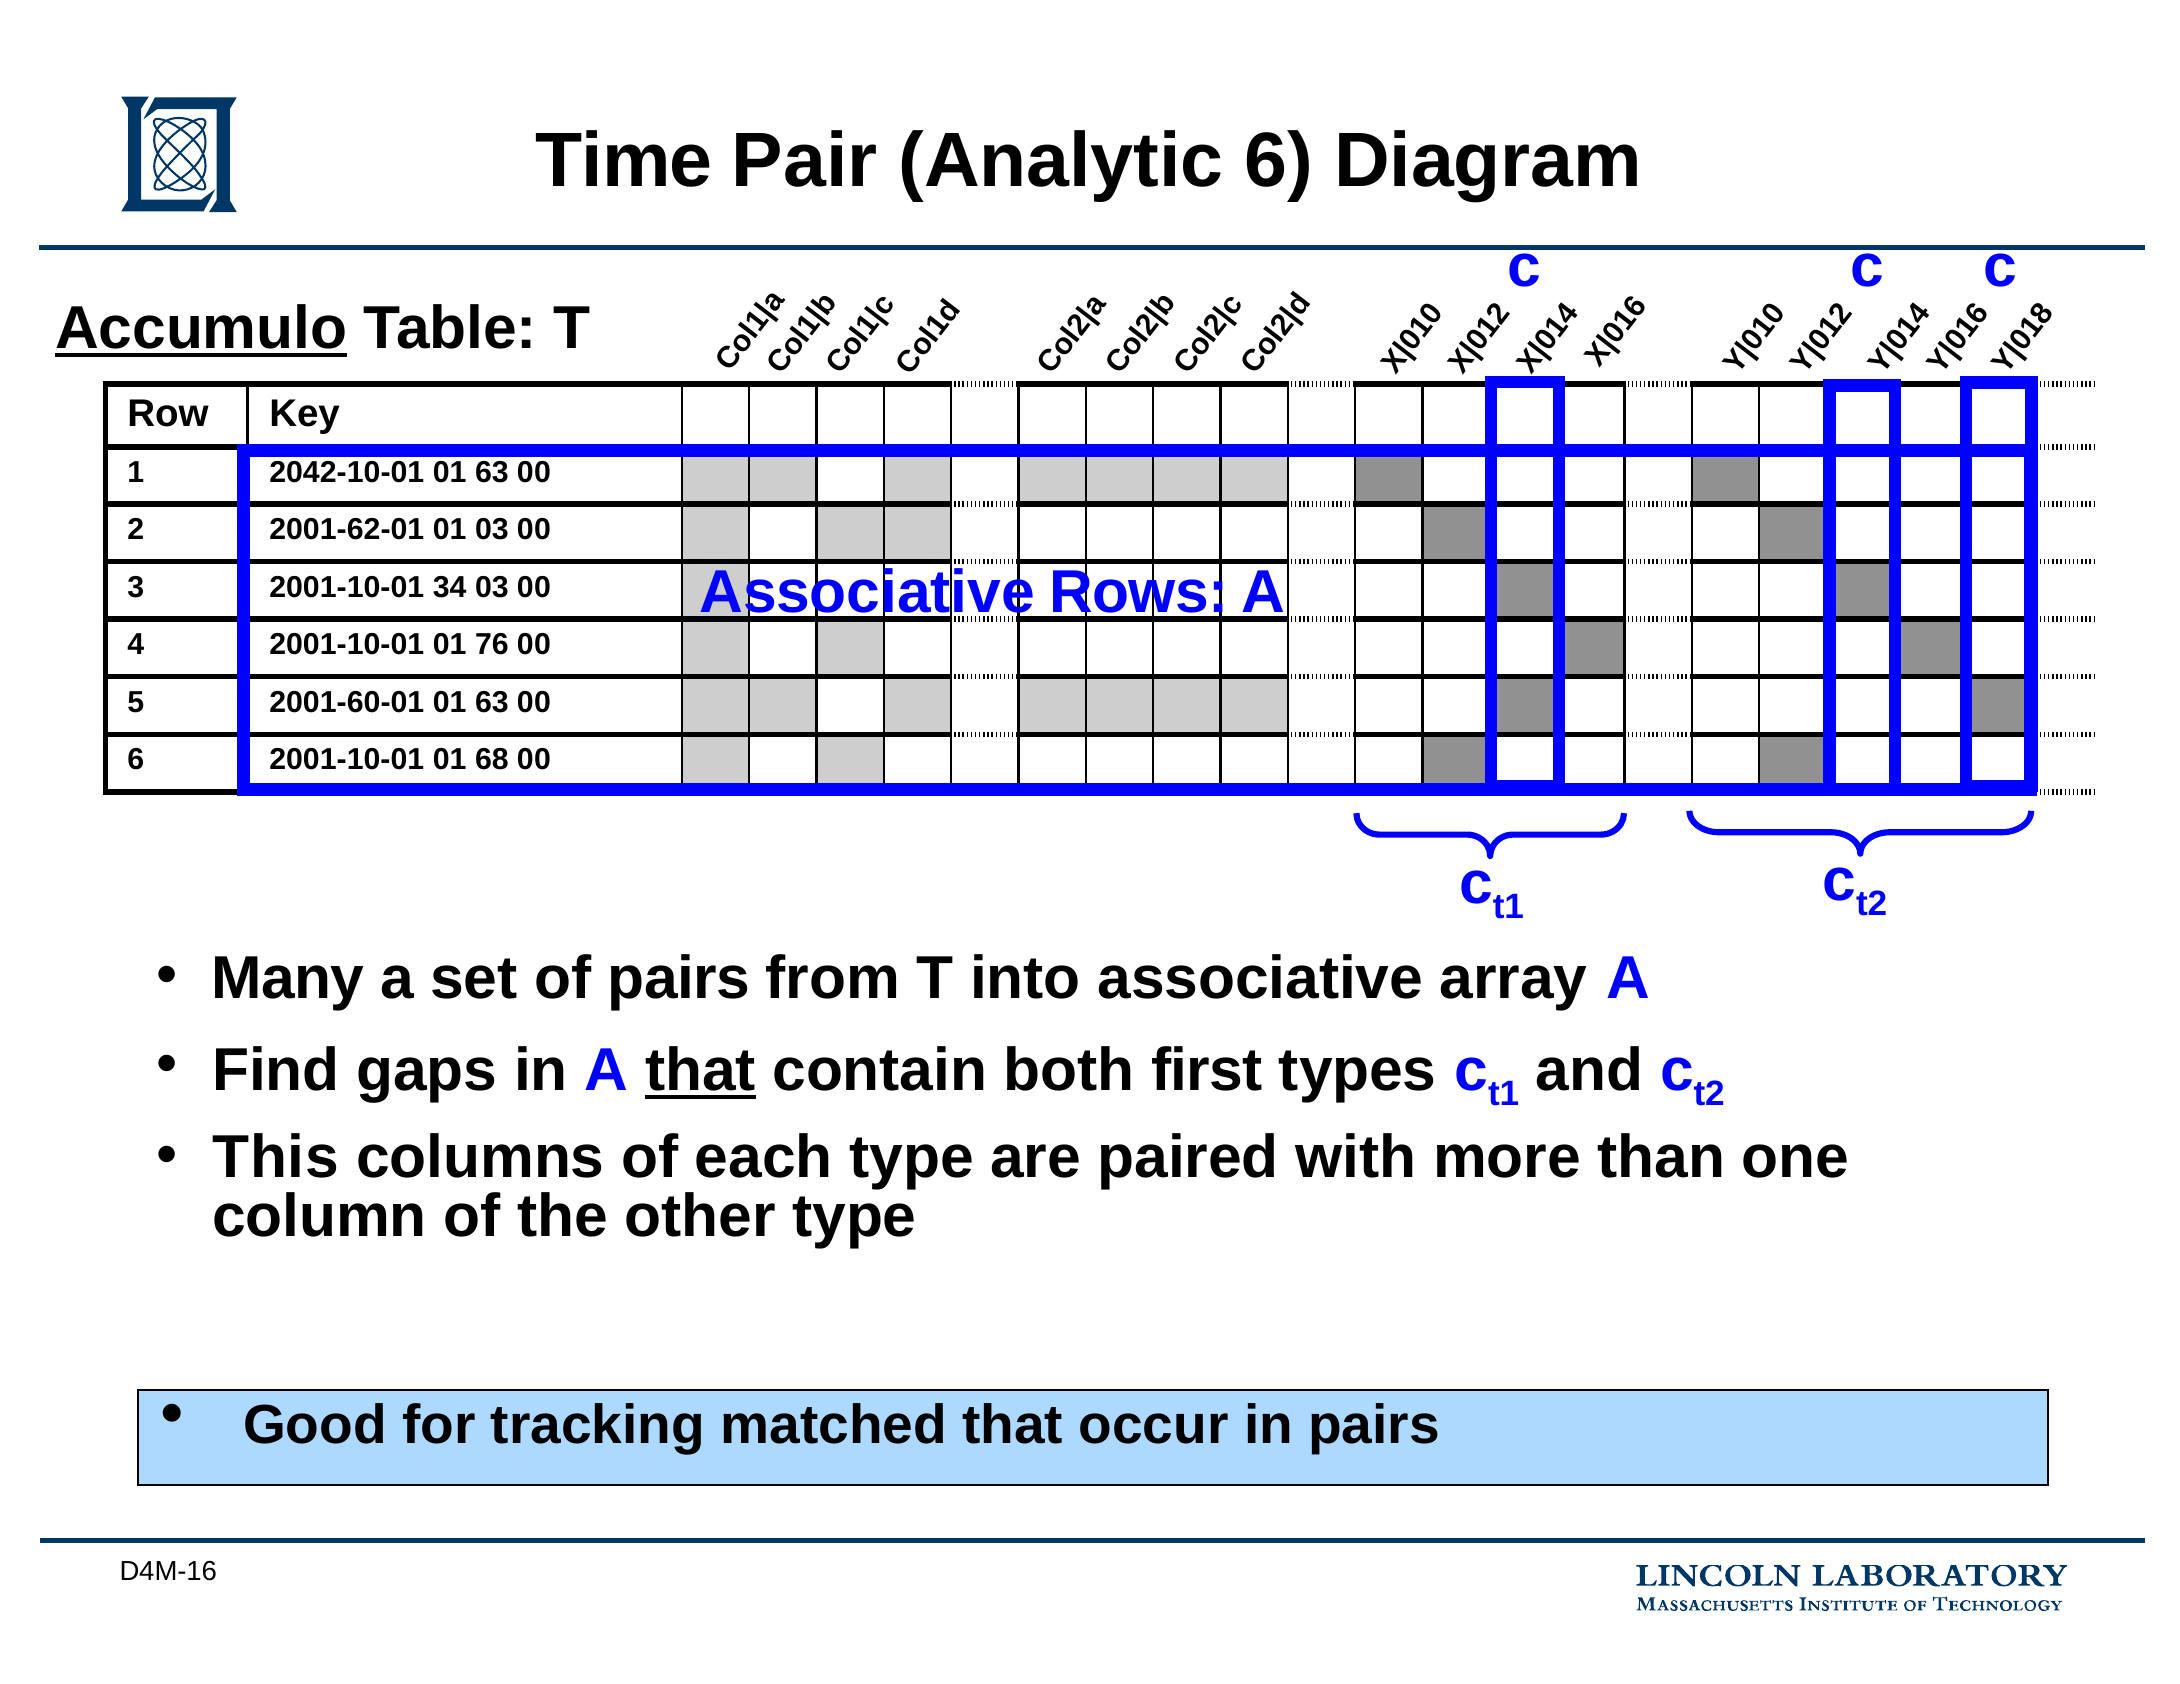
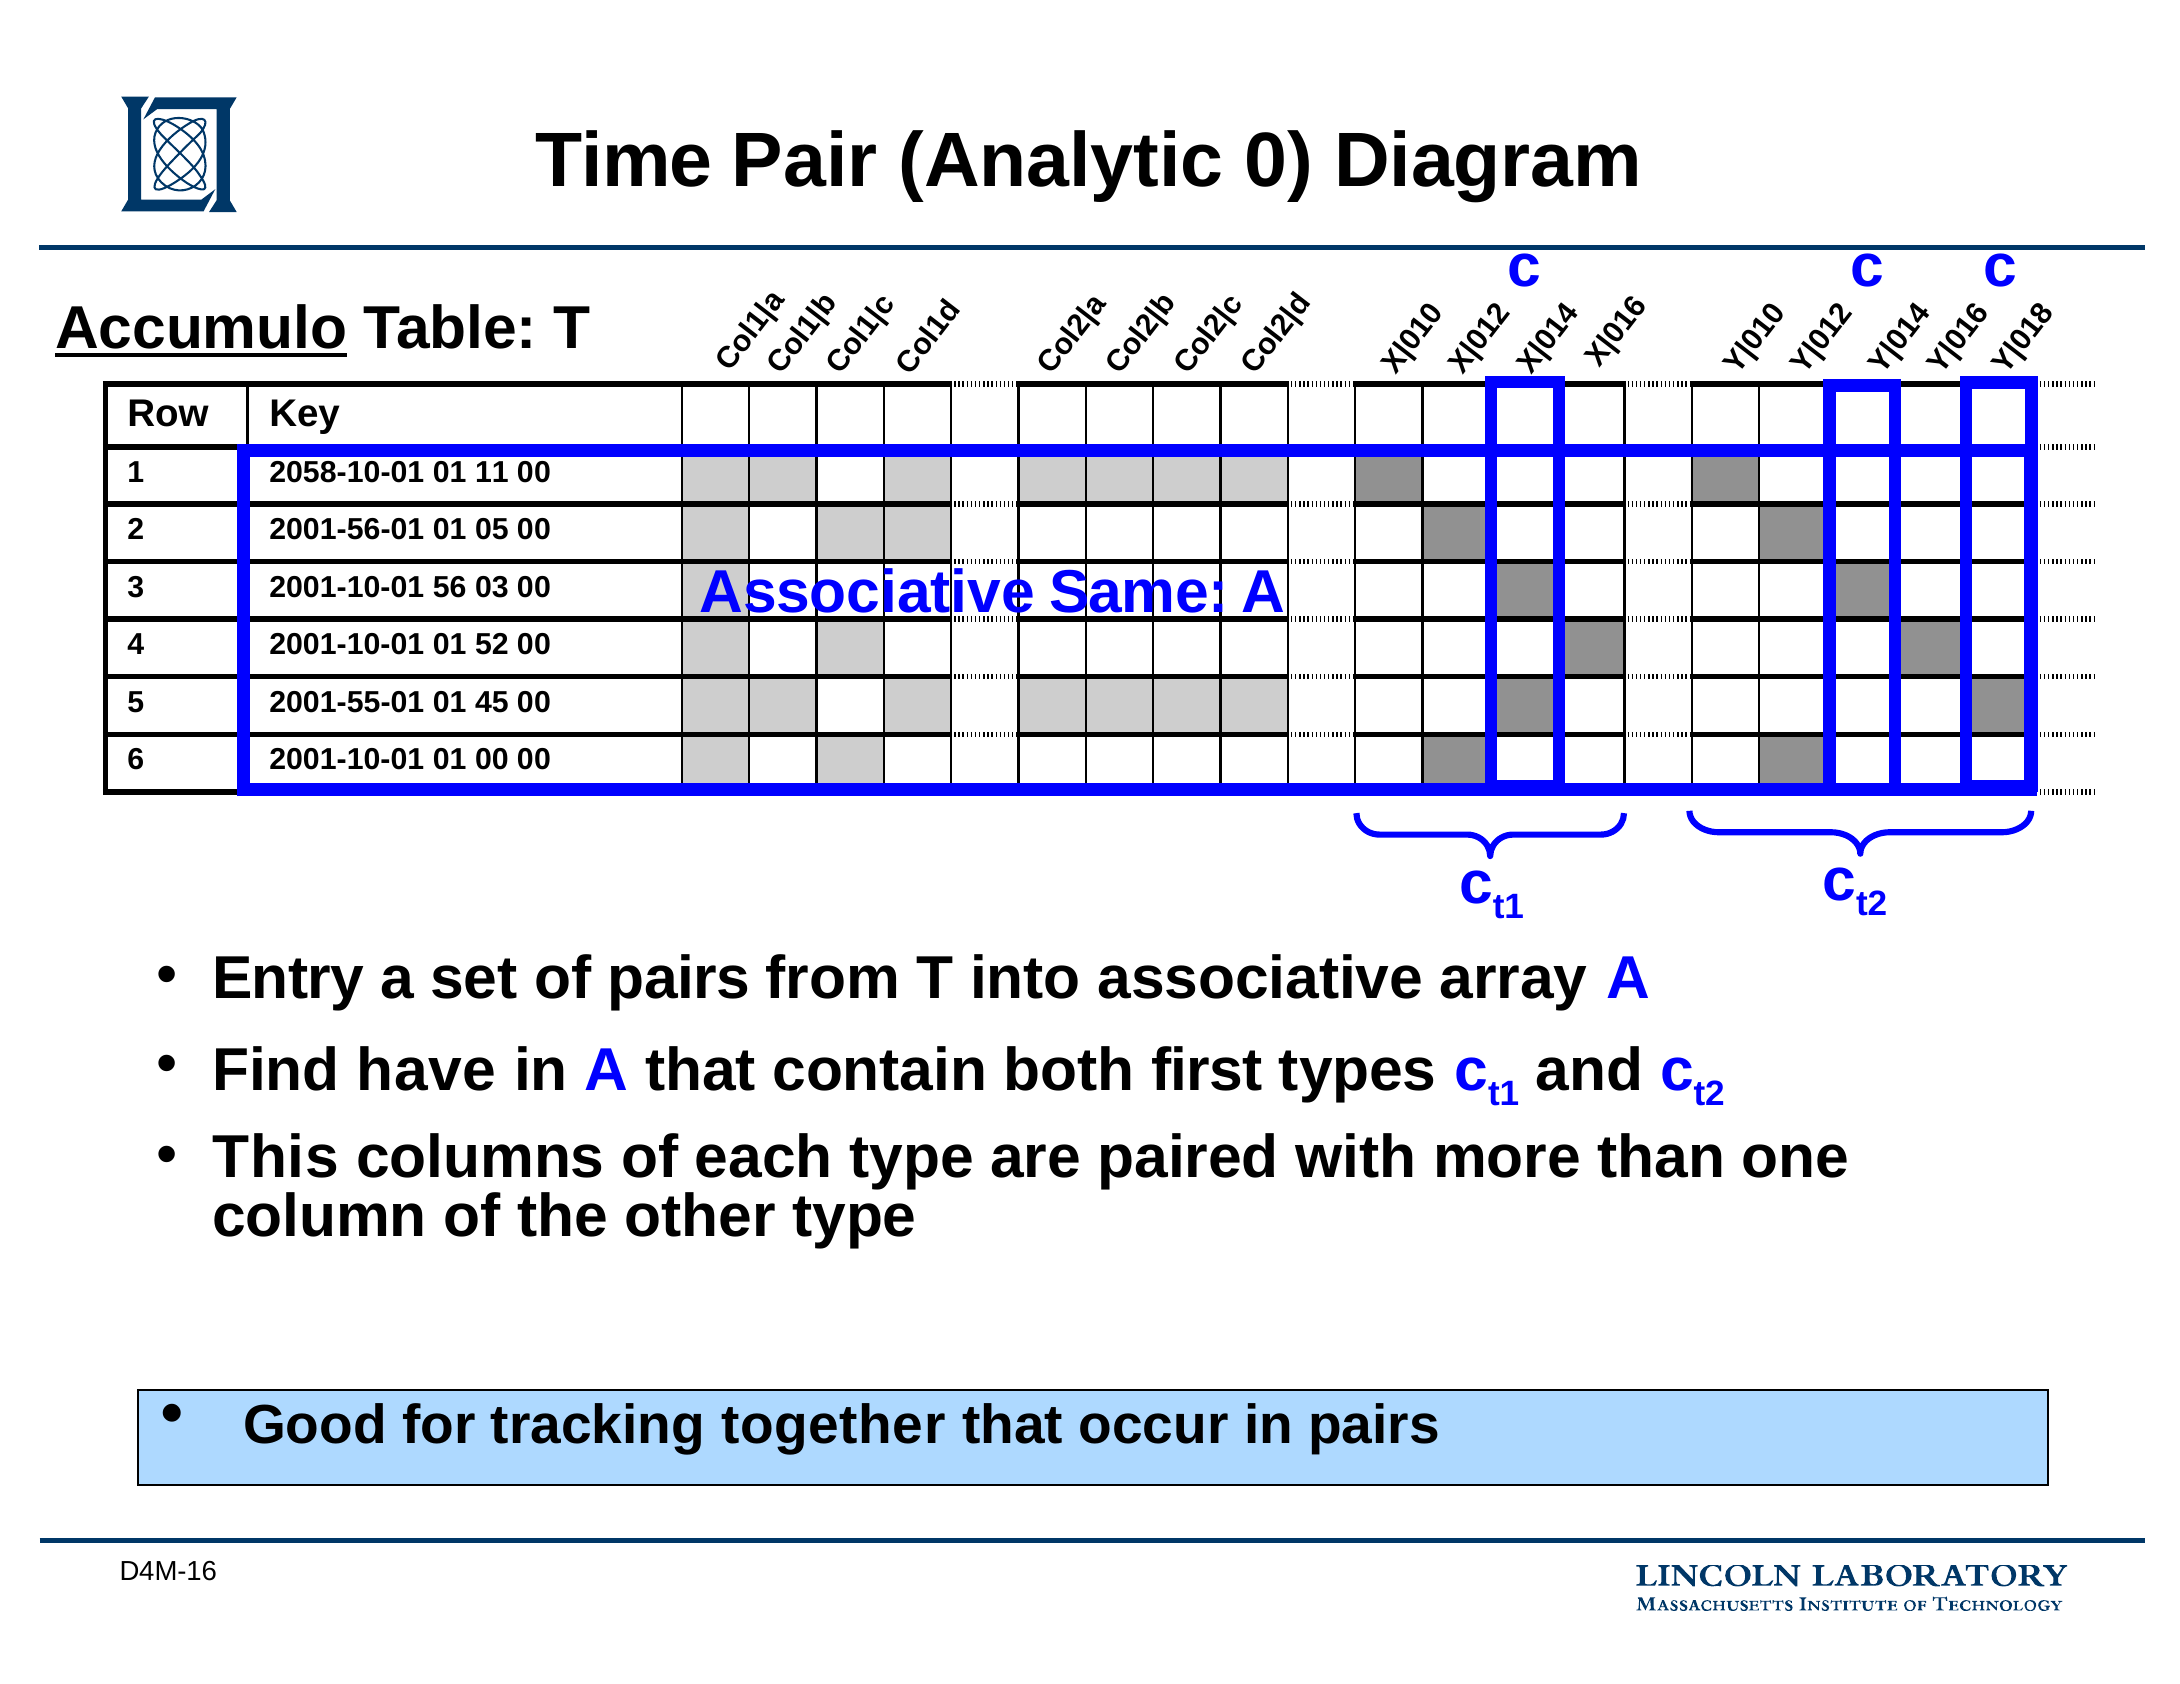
Analytic 6: 6 -> 0 (1279, 161)
2042-10-01: 2042-10-01 -> 2058-10-01 (347, 472)
63: 63 -> 11 (492, 472)
2001-62-01: 2001-62-01 -> 2001-56-01 (347, 530)
01 03: 03 -> 05 (492, 530)
Rows: Rows -> Same (1139, 593)
34: 34 -> 56 (450, 587)
76: 76 -> 52 (492, 645)
2001-60-01: 2001-60-01 -> 2001-55-01 (347, 702)
63: 63 -> 45 (492, 702)
01 68: 68 -> 00 (492, 760)
Many: Many -> Entry (288, 979)
gaps: gaps -> have (427, 1071)
that underline: present -> none (701, 1071)
matched: matched -> together (834, 1426)
